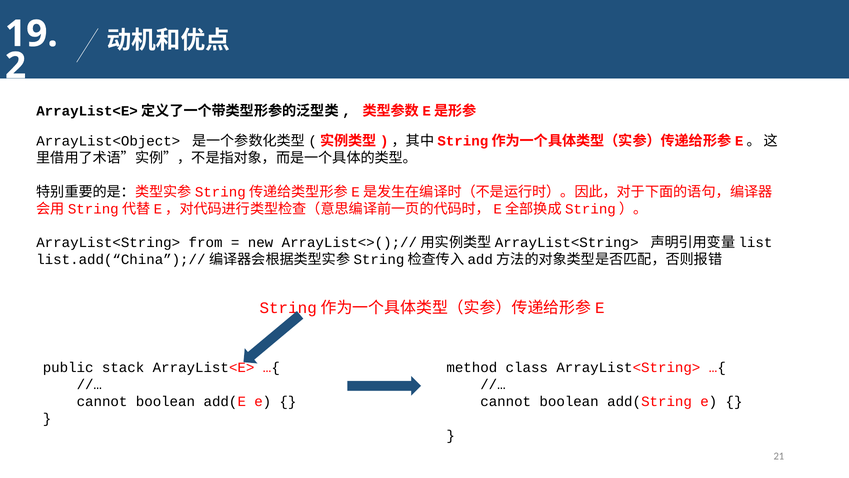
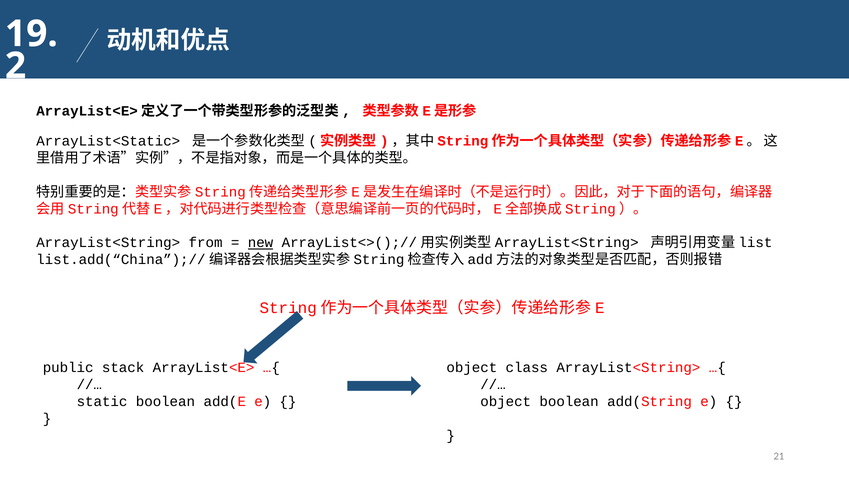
ArrayList<Object>: ArrayList<Object> -> ArrayList<Static> (108, 141)
new underline: none -> present (261, 243)
method: method -> object (472, 367)
cannot: cannot -> static (102, 401)
cannot: cannot -> object (506, 401)
